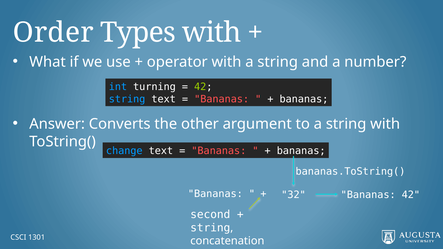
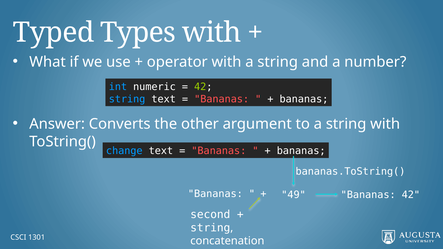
Order: Order -> Typed (54, 33)
turning: turning -> numeric (154, 87)
32: 32 -> 49 (294, 195)
